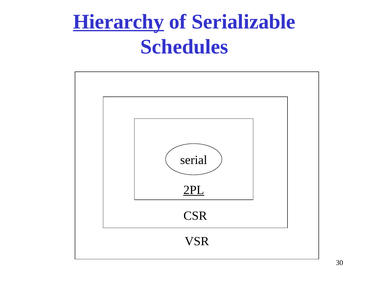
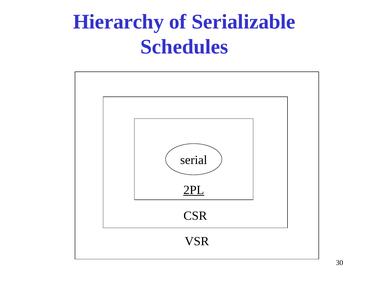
Hierarchy underline: present -> none (118, 22)
